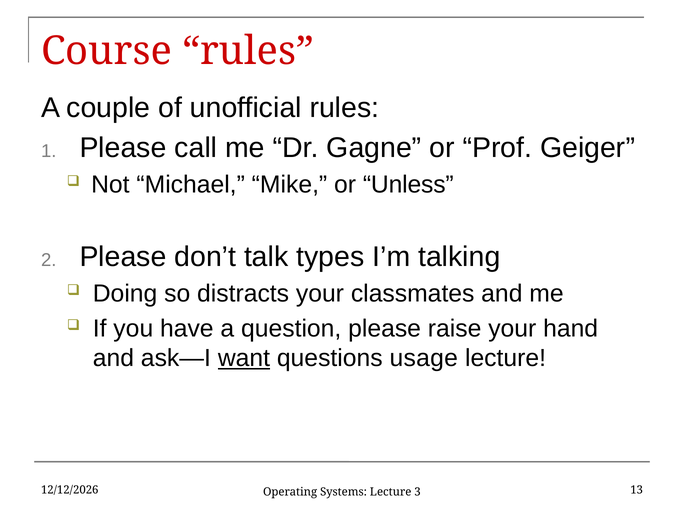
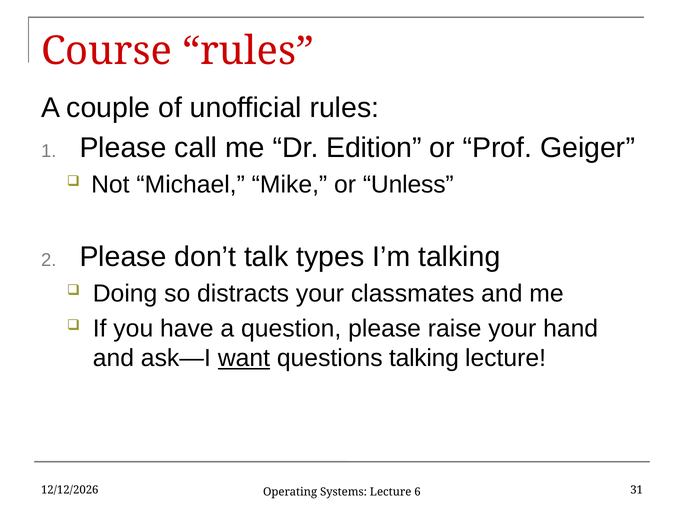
Gagne: Gagne -> Edition (374, 148)
questions usage: usage -> talking (424, 358)
13: 13 -> 31 (637, 490)
3: 3 -> 6 (418, 492)
